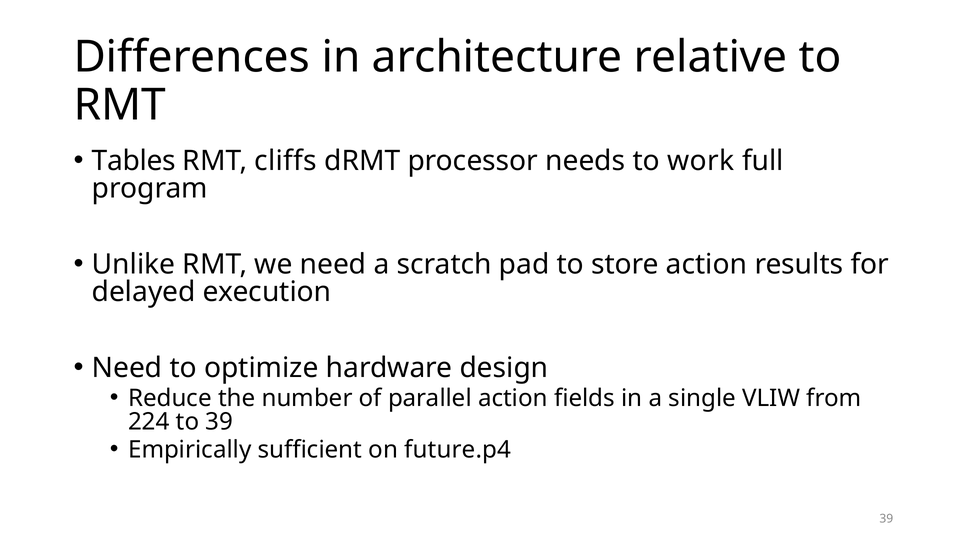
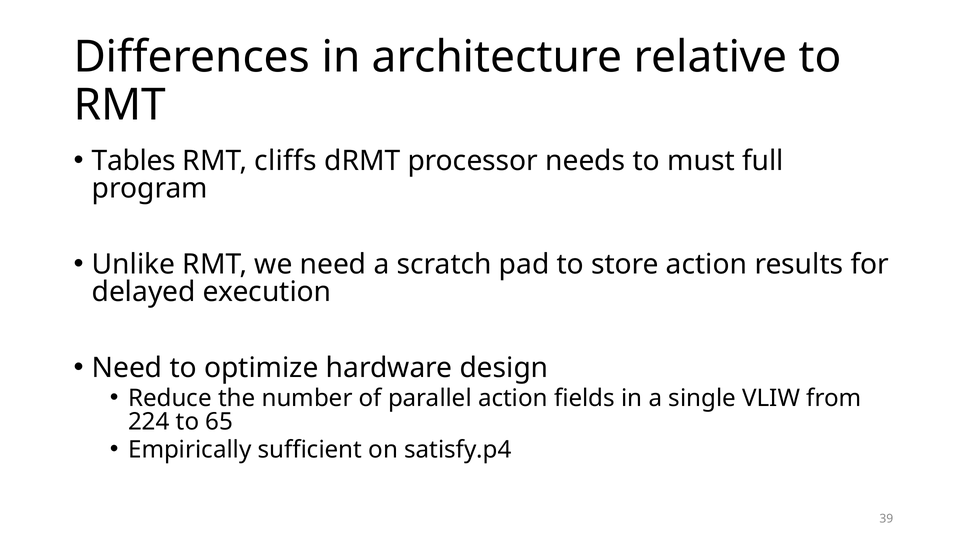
work: work -> must (701, 161)
to 39: 39 -> 65 (219, 422)
future.p4: future.p4 -> satisfy.p4 (458, 450)
